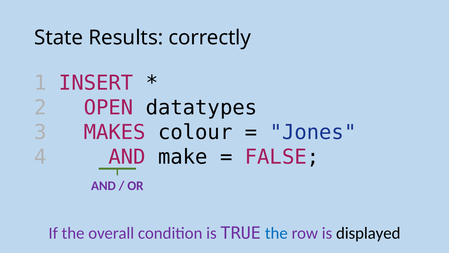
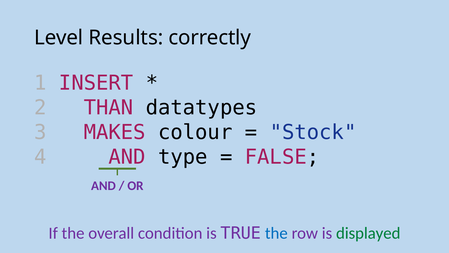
State: State -> Level (59, 38)
OPEN: OPEN -> THAN (109, 107)
Jones: Jones -> Stock (313, 132)
make: make -> type (183, 157)
displayed colour: black -> green (368, 233)
